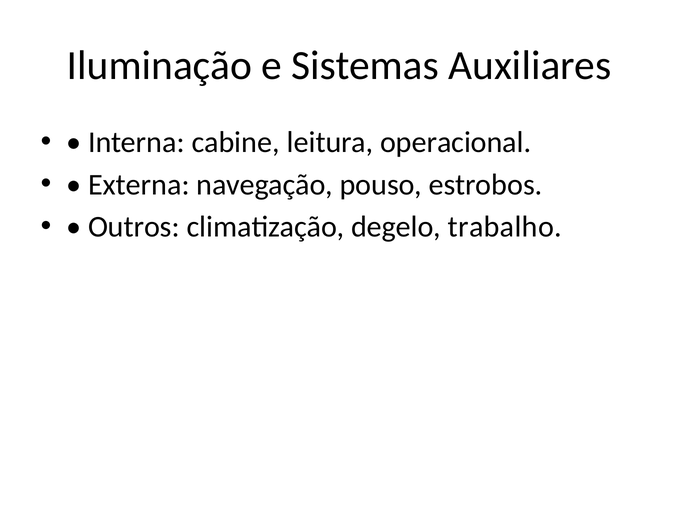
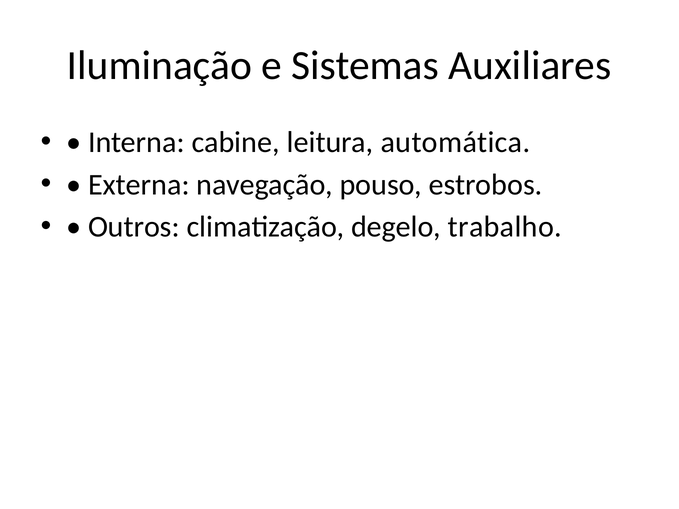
operacional: operacional -> automática (455, 142)
